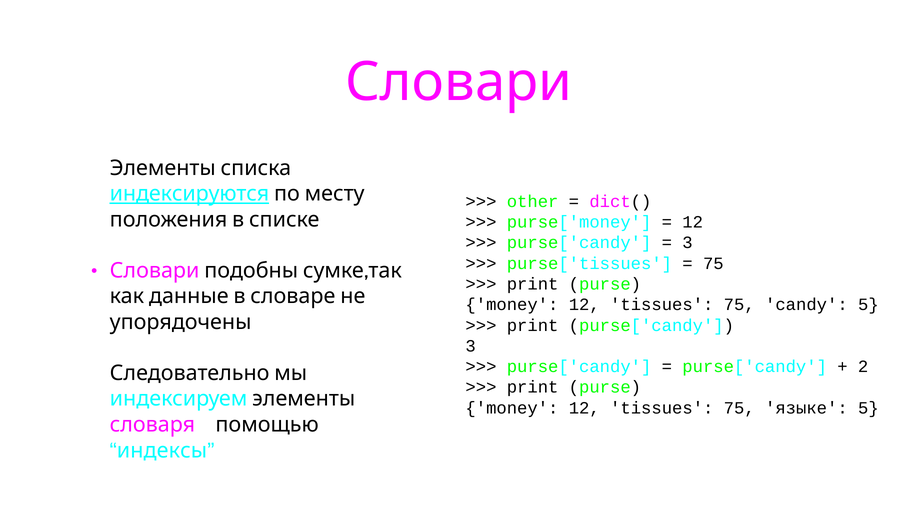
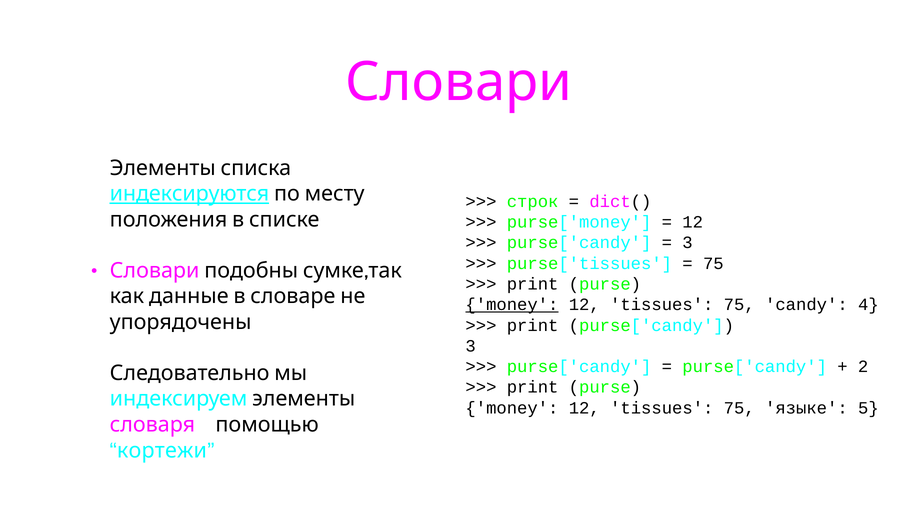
other: other -> строк (533, 202)
money underline: none -> present (512, 305)
candy 5: 5 -> 4 (868, 305)
индексы: индексы -> кортежи (162, 451)
